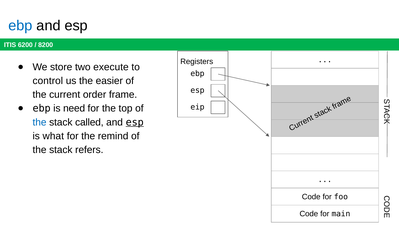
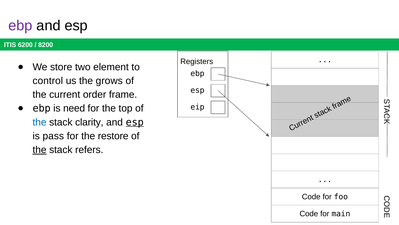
ebp colour: blue -> purple (20, 25)
execute: execute -> element (111, 67)
easier: easier -> grows (109, 81)
called: called -> clarity (89, 122)
what: what -> pass (53, 136)
remind: remind -> restore (113, 136)
the underline: none -> present (40, 149)
